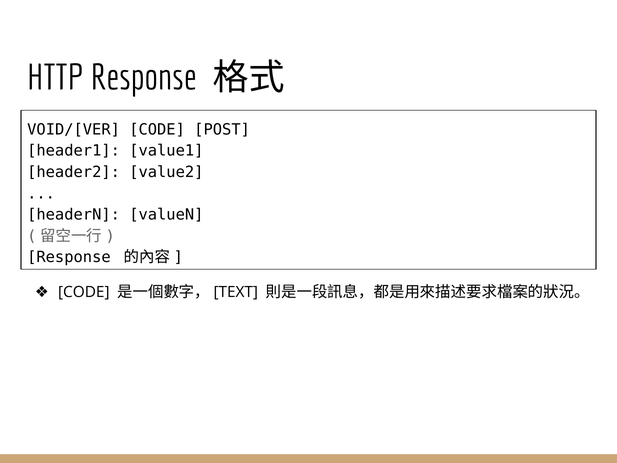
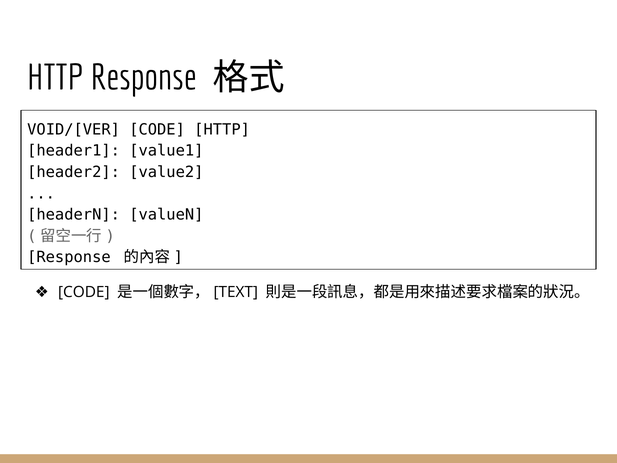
CODE POST: POST -> HTTP (222, 130)
